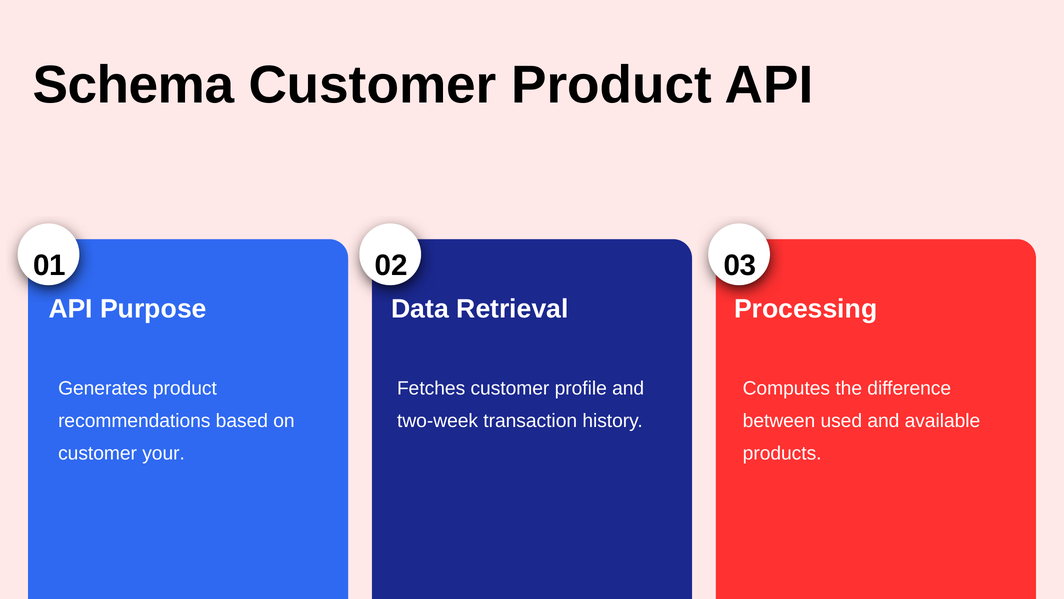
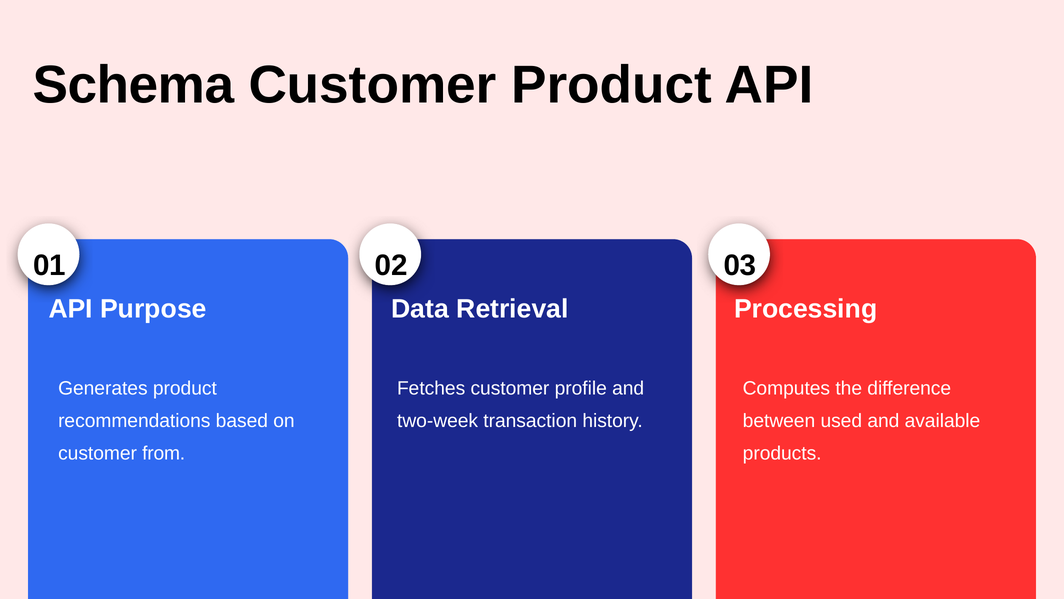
your: your -> from (164, 453)
